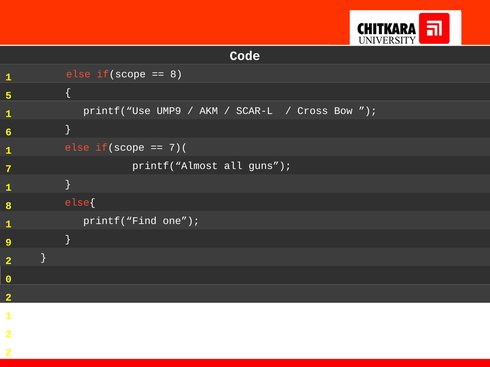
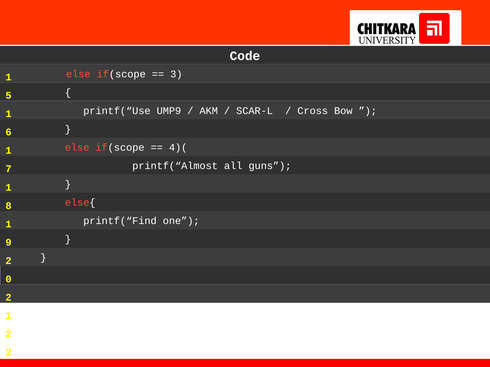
8: 8 -> 3 (176, 74)
7)(: 7)( -> 4)( (178, 148)
